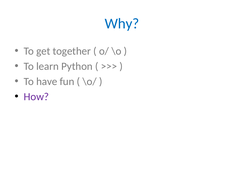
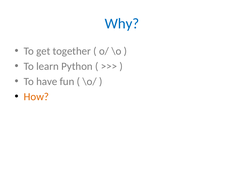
How colour: purple -> orange (36, 97)
